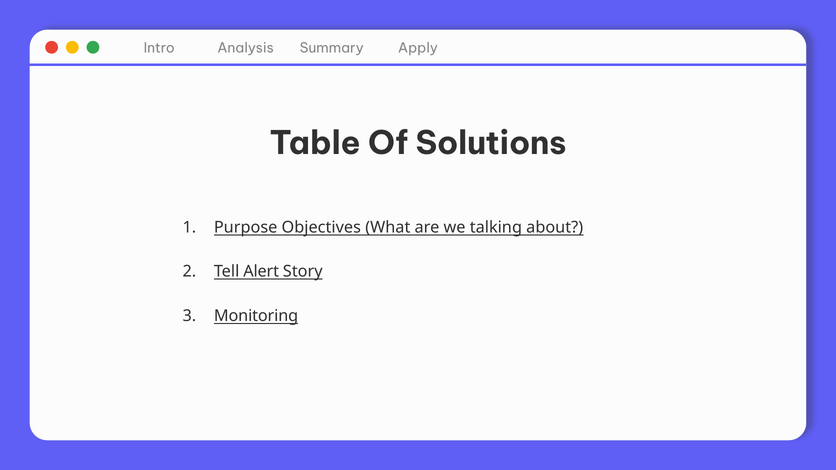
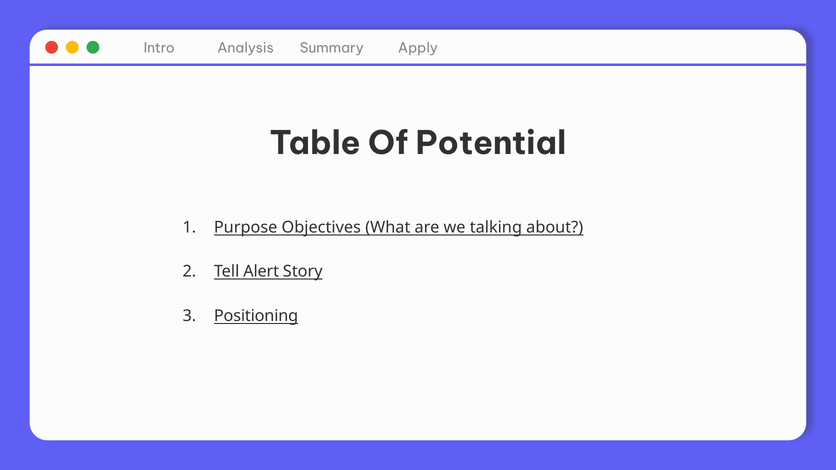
Solutions: Solutions -> Potential (491, 143)
Monitoring: Monitoring -> Positioning (256, 316)
